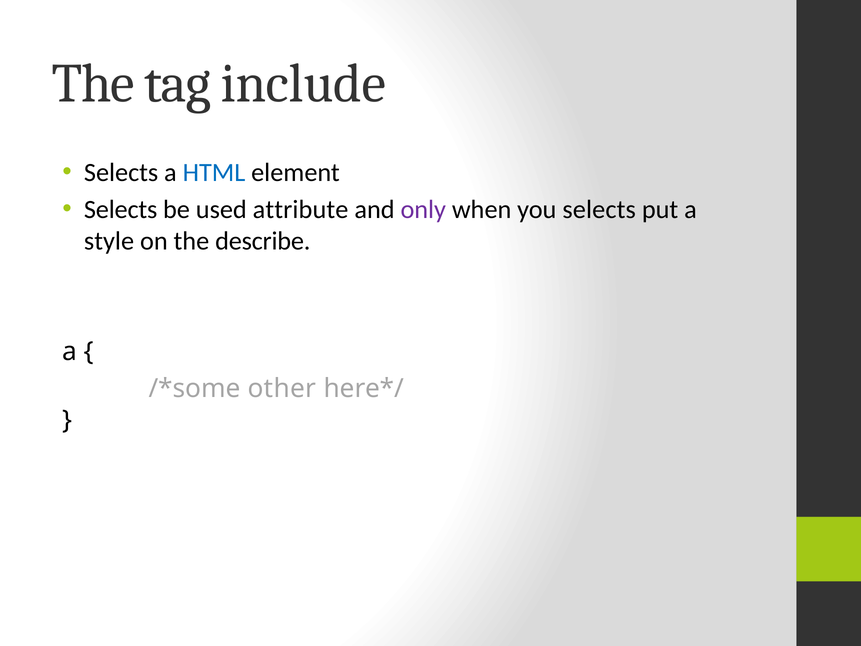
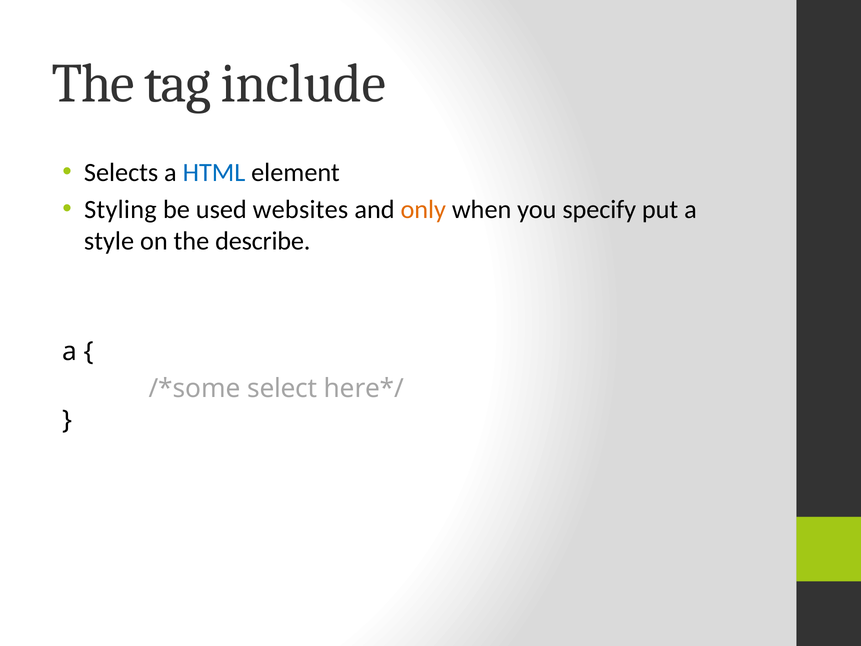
Selects: Selects -> Styling (120, 209)
attribute: attribute -> websites (301, 209)
only colour: purple -> orange (423, 209)
you selects: selects -> specify (599, 209)
other: other -> select (282, 388)
